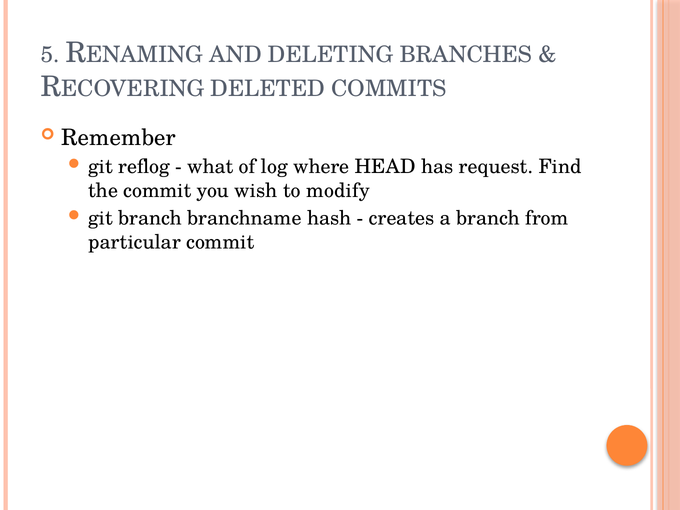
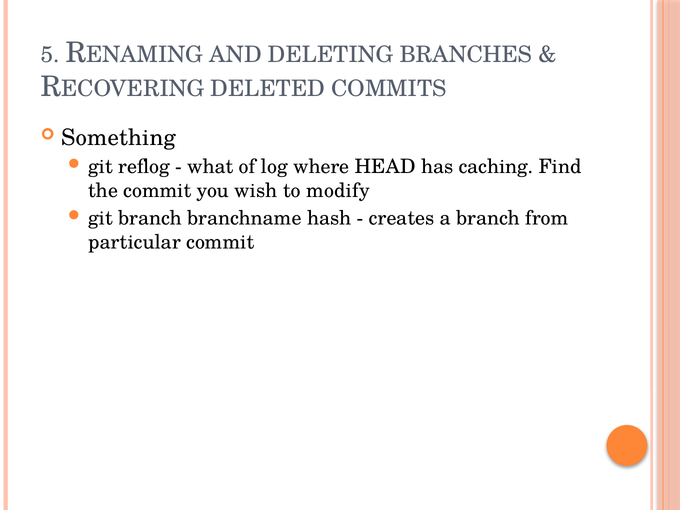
Remember: Remember -> Something (119, 138)
request: request -> caching (496, 167)
